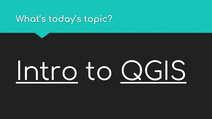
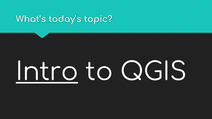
QGIS underline: present -> none (154, 72)
